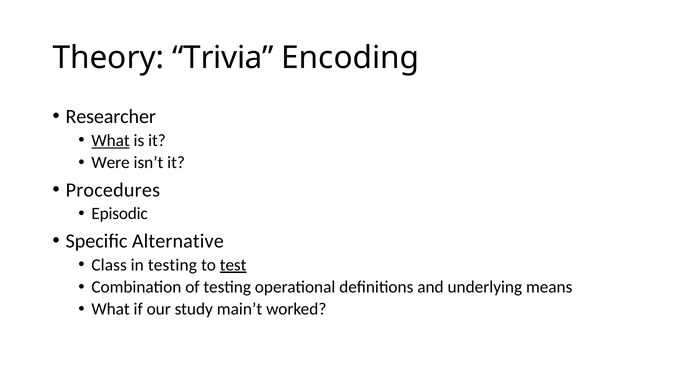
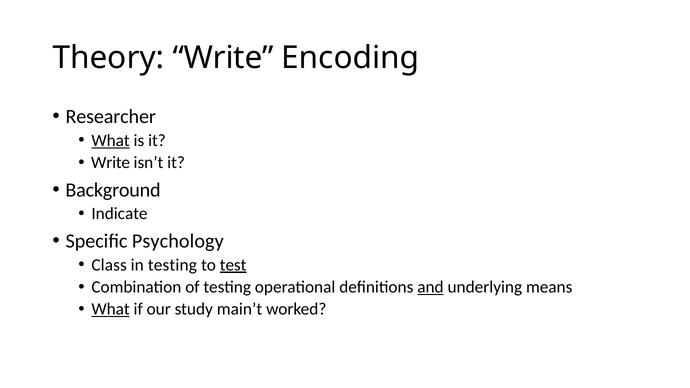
Theory Trivia: Trivia -> Write (223, 58)
Were: Were -> Write (111, 163)
Procedures: Procedures -> Background (113, 190)
Episodic: Episodic -> Indicate (119, 214)
Alternative: Alternative -> Psychology (178, 241)
and underline: none -> present (430, 287)
What underline: none -> present (111, 309)
